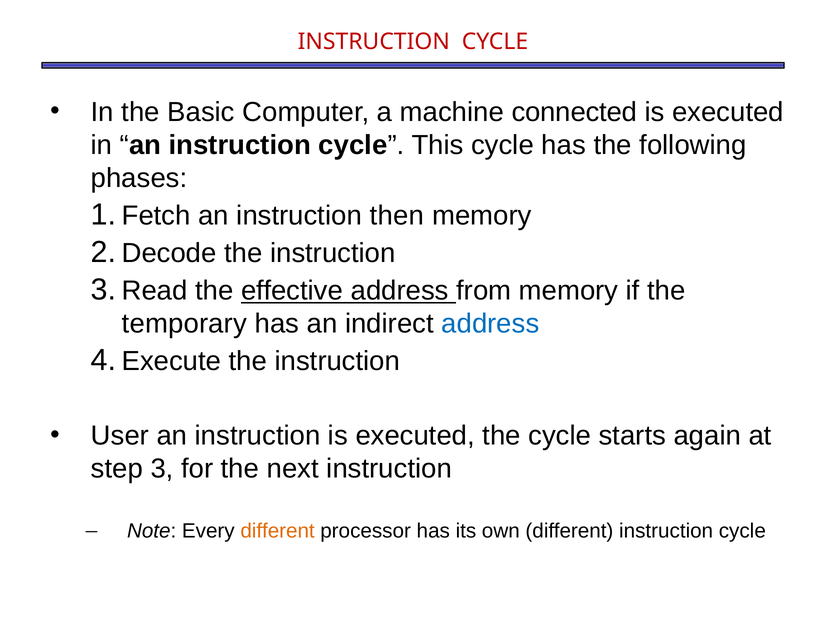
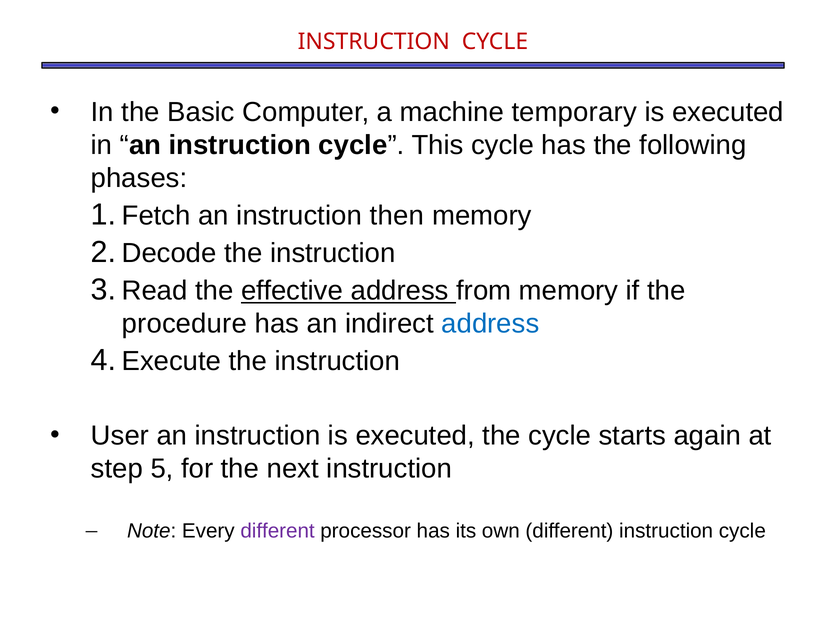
connected: connected -> temporary (574, 112)
temporary: temporary -> procedure (184, 324)
step 3: 3 -> 5 (162, 469)
different colour: orange -> purple (278, 531)
